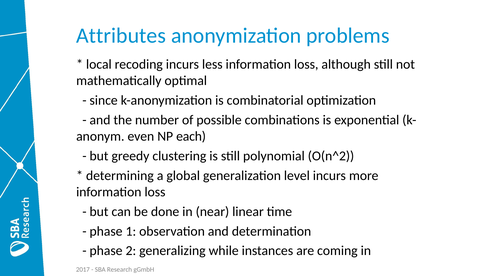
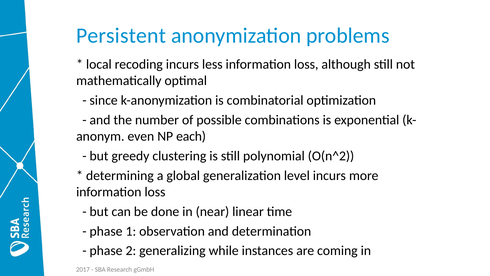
Attributes: Attributes -> Persistent (121, 36)
